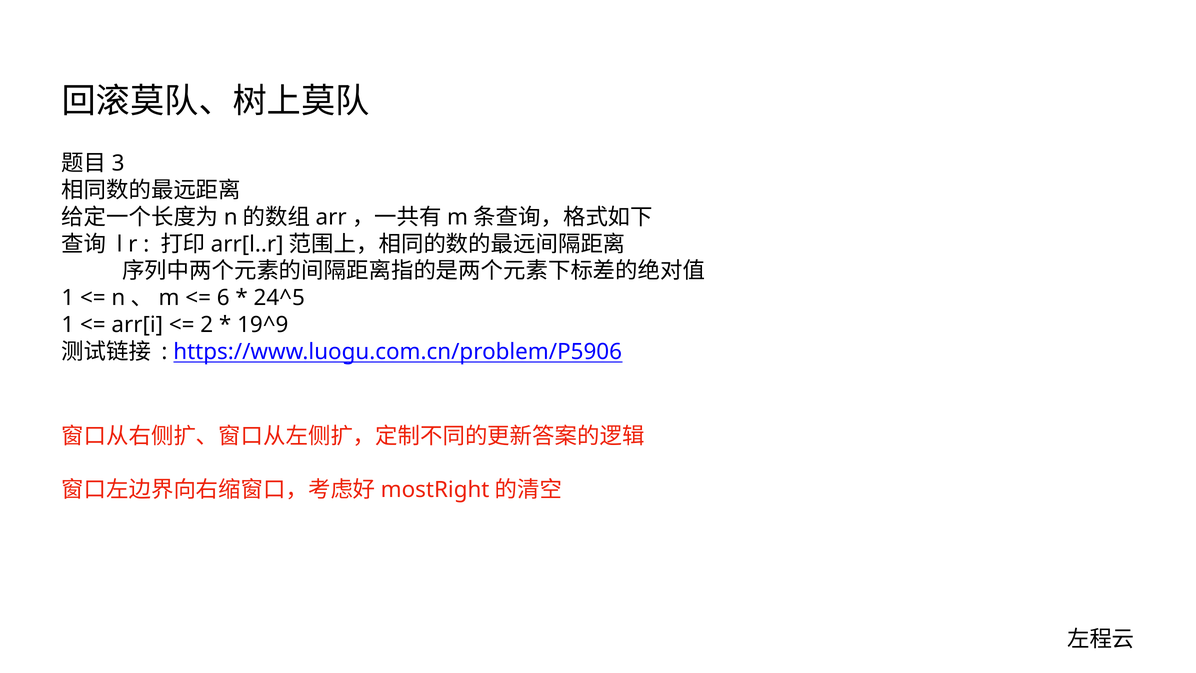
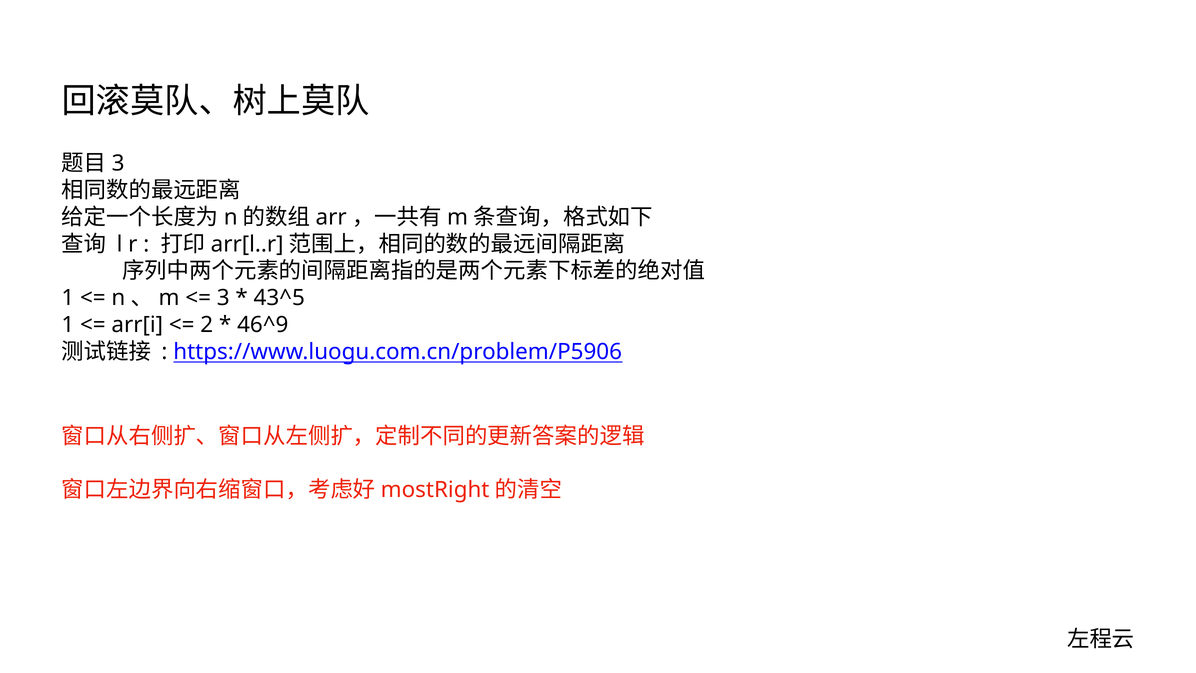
6: 6 -> 3 (223, 298)
24^5: 24^5 -> 43^5 (279, 298)
19^9: 19^9 -> 46^9 (263, 325)
